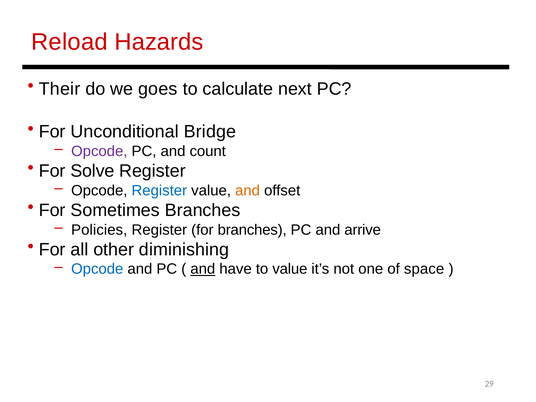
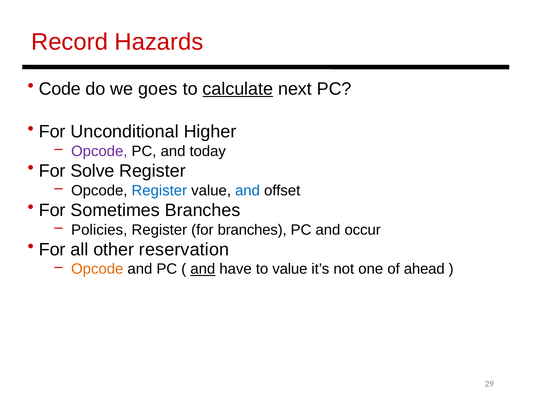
Reload: Reload -> Record (70, 42)
Their: Their -> Code (60, 89)
calculate underline: none -> present (238, 89)
Bridge: Bridge -> Higher (210, 132)
count: count -> today (208, 151)
and colour: orange -> blue (248, 190)
arrive: arrive -> occur (363, 230)
diminishing: diminishing -> reservation (184, 250)
Opcode colour: blue -> orange (97, 269)
space: space -> ahead (424, 269)
